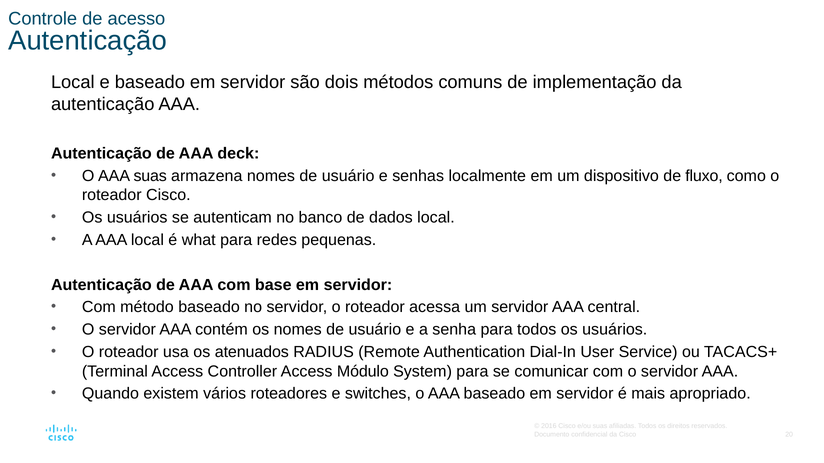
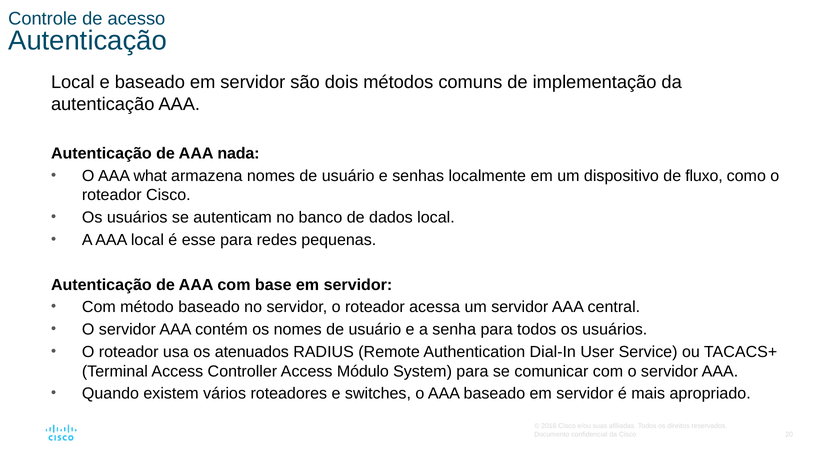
deck: deck -> nada (238, 154)
AAA suas: suas -> what (150, 176)
what: what -> esse (199, 240)
